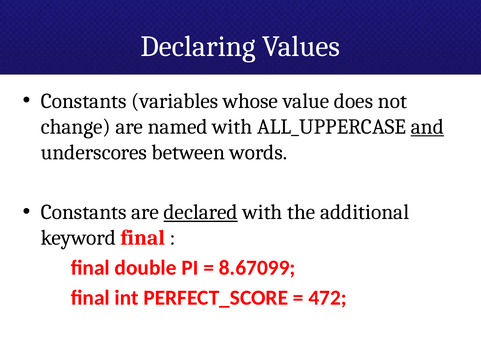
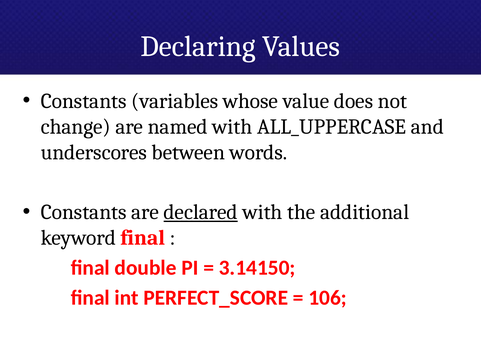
and underline: present -> none (427, 127)
8.67099: 8.67099 -> 3.14150 (257, 268)
472: 472 -> 106 (328, 298)
